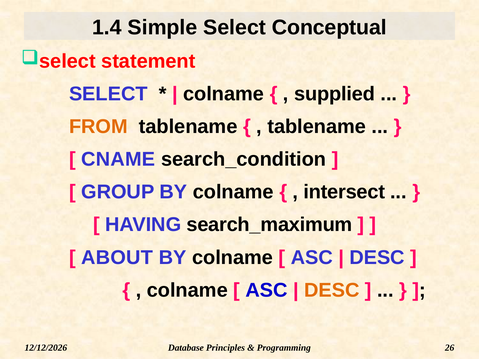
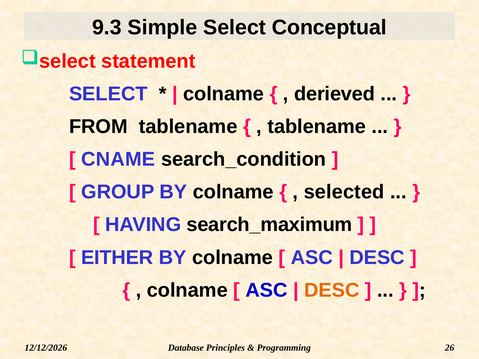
1.4: 1.4 -> 9.3 (107, 27)
supplied: supplied -> derieved (335, 94)
FROM colour: orange -> black (98, 127)
intersect: intersect -> selected (344, 192)
ABOUT: ABOUT -> EITHER (117, 258)
